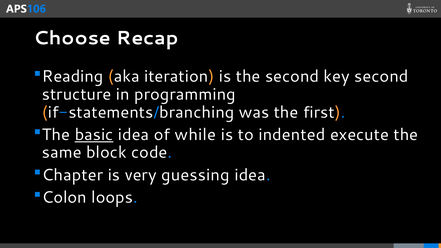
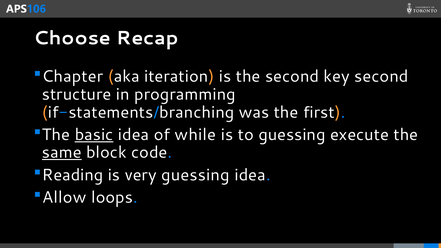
Reading: Reading -> Chapter (73, 77)
to indented: indented -> guessing (292, 135)
same underline: none -> present (62, 153)
Chapter: Chapter -> Reading (73, 175)
Colon: Colon -> Allow (64, 197)
